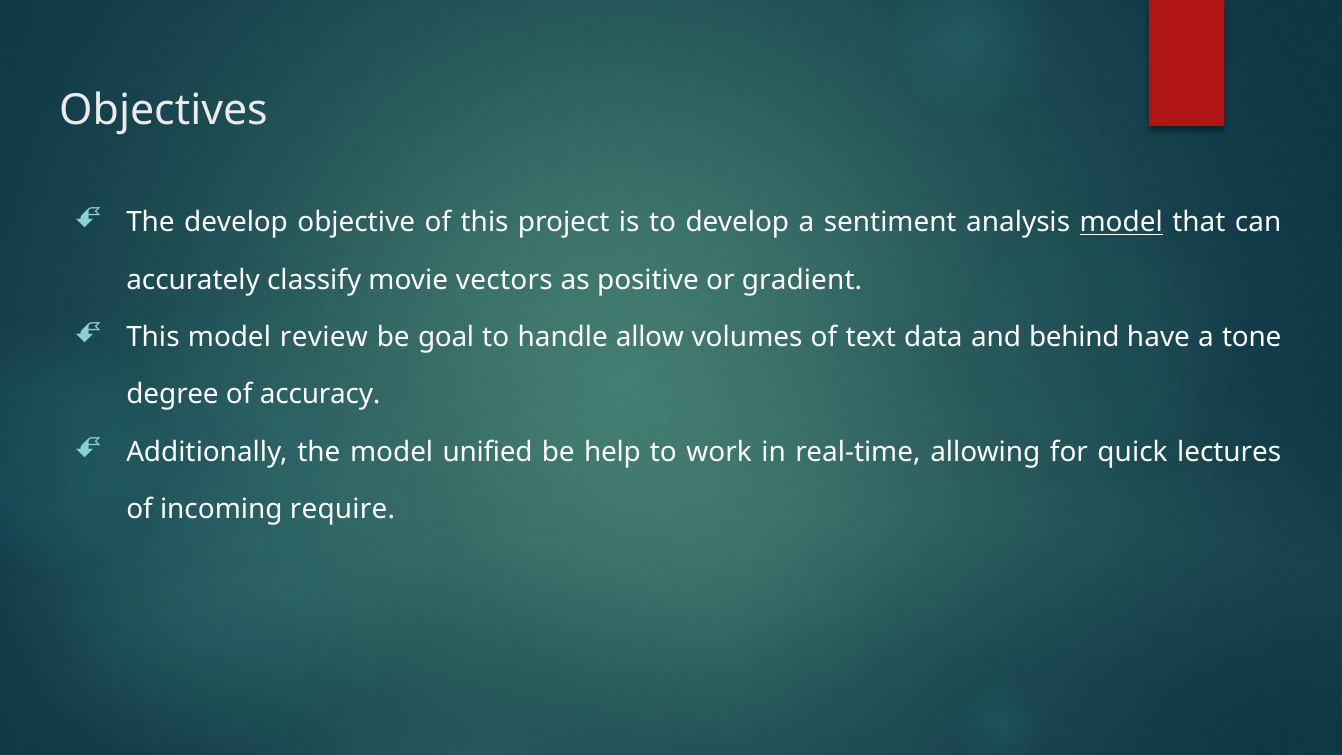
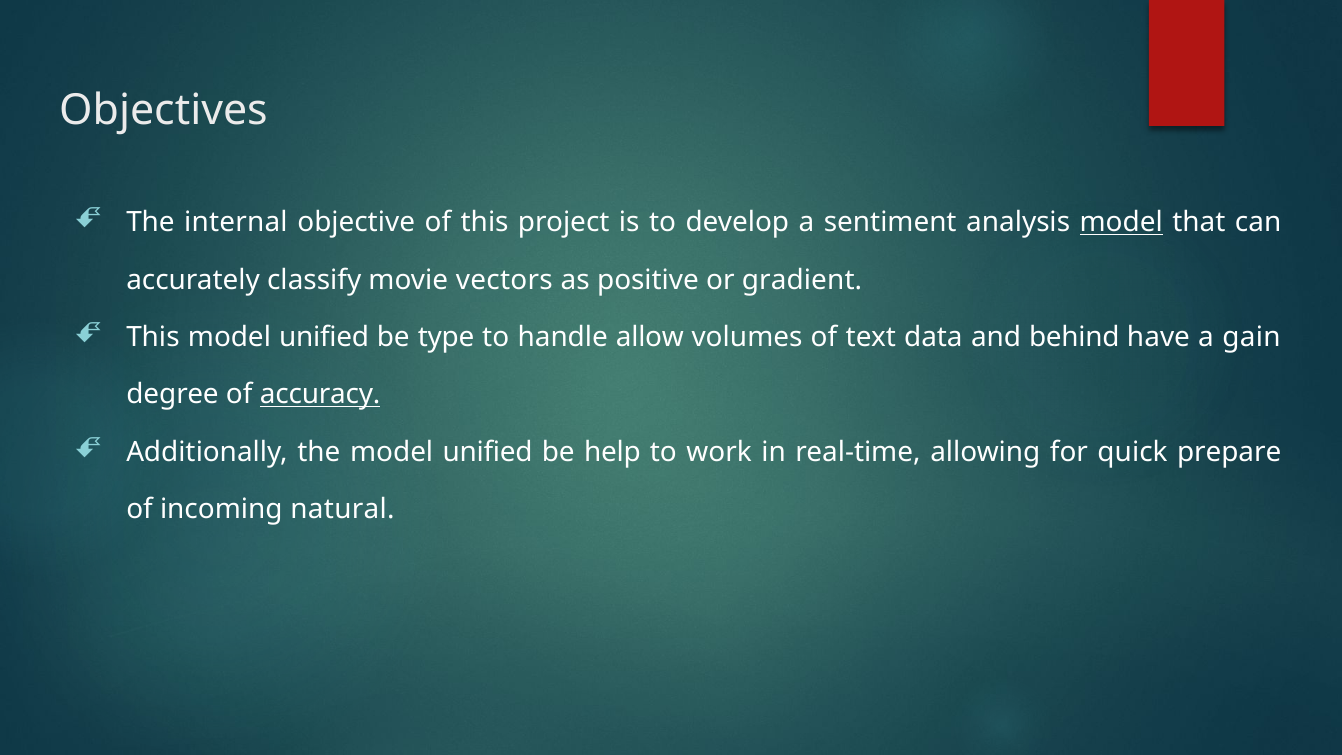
The develop: develop -> internal (236, 222)
This model review: review -> unified (324, 337)
goal: goal -> type (446, 337)
tone: tone -> gain (1251, 337)
accuracy underline: none -> present (320, 395)
lectures: lectures -> prepare (1229, 452)
require: require -> natural (342, 509)
